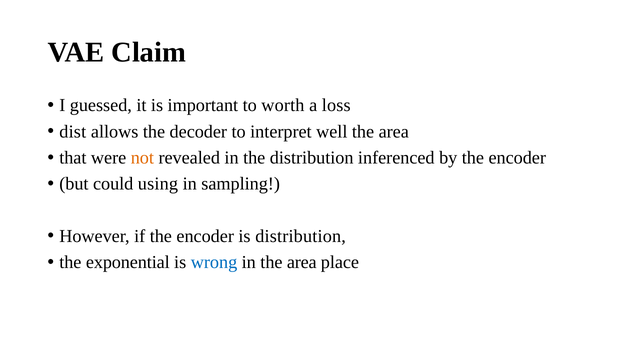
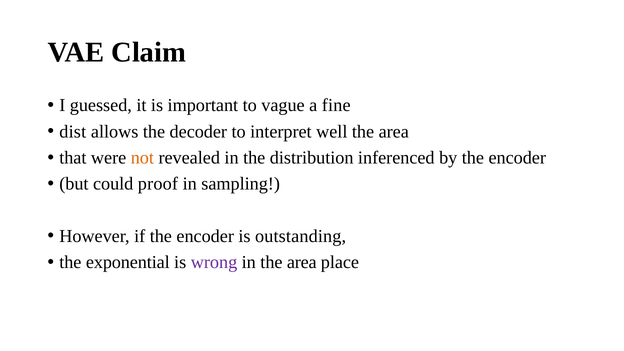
worth: worth -> vague (283, 105)
loss: loss -> fine (336, 105)
using: using -> proof (158, 184)
is distribution: distribution -> outstanding (301, 236)
wrong colour: blue -> purple (214, 262)
